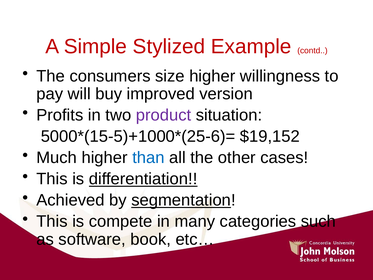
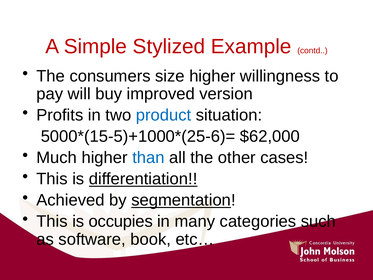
product colour: purple -> blue (164, 115)
$19,152: $19,152 -> $62,000 (270, 136)
compete: compete -> occupies (121, 221)
